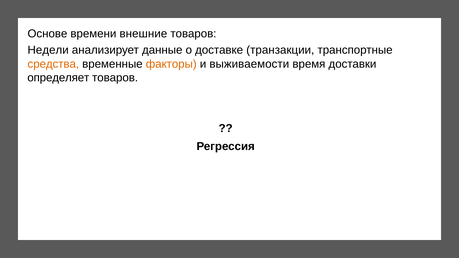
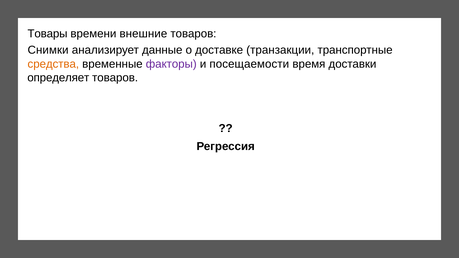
Основе: Основе -> Товары (47, 34)
Недели: Недели -> Снимки (48, 50)
факторы colour: orange -> purple (171, 64)
выживаемости: выживаемости -> посещаемости (249, 64)
